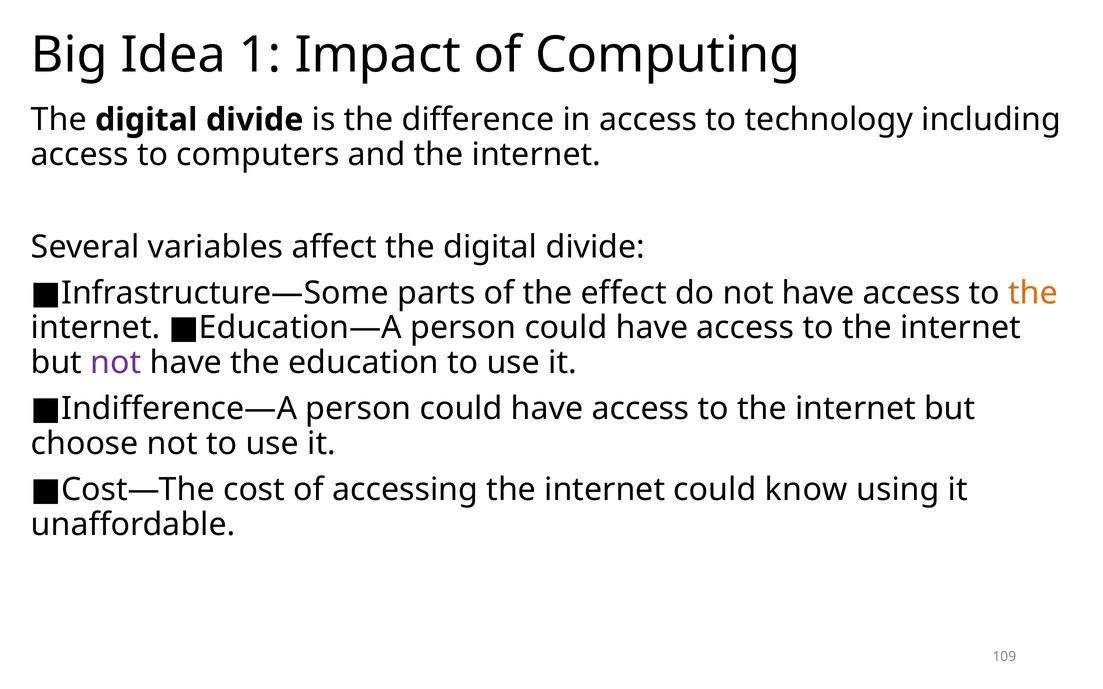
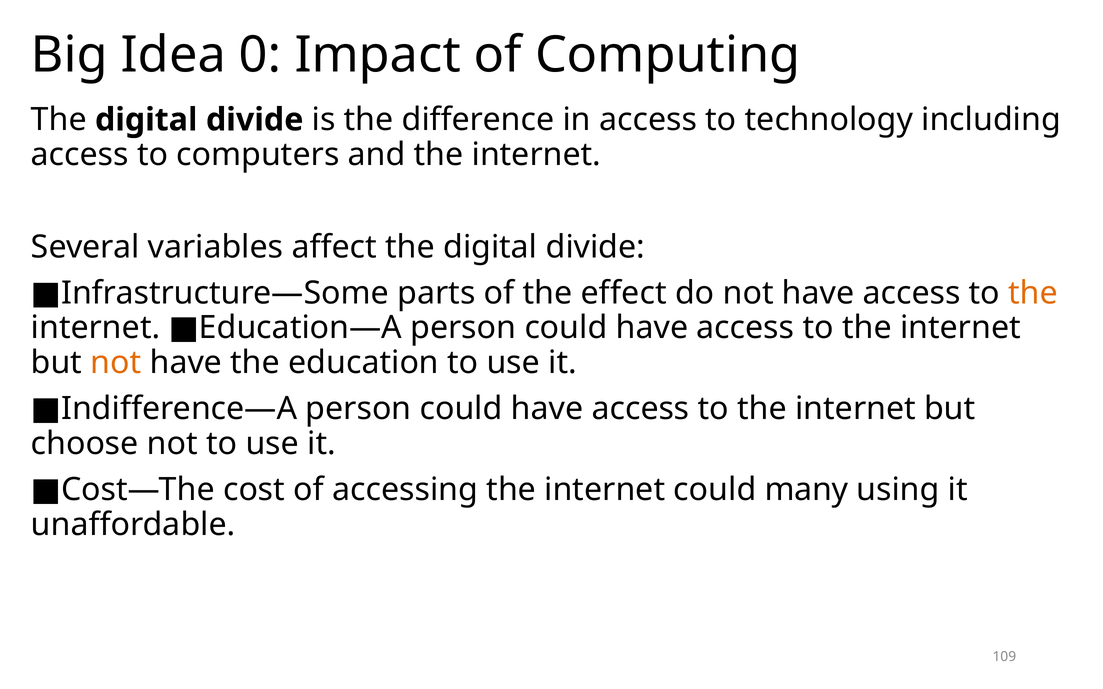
1: 1 -> 0 (260, 55)
not colour: purple -> orange (116, 363)
know: know -> many (807, 490)
